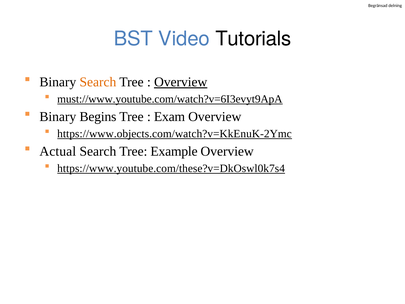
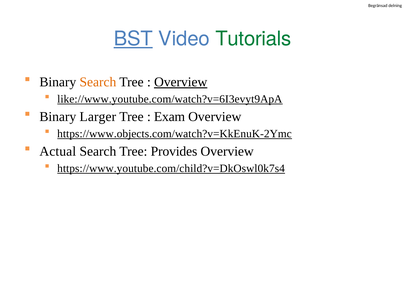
BST underline: none -> present (133, 39)
Tutorials colour: black -> green (253, 39)
must://www.youtube.com/watch?v=6I3evyt9ApA: must://www.youtube.com/watch?v=6I3evyt9ApA -> like://www.youtube.com/watch?v=6I3evyt9ApA (170, 99)
Begins: Begins -> Larger (98, 117)
Example: Example -> Provides (174, 151)
https://www.youtube.com/these?v=DkOswl0k7s4: https://www.youtube.com/these?v=DkOswl0k7s4 -> https://www.youtube.com/child?v=DkOswl0k7s4 (171, 168)
